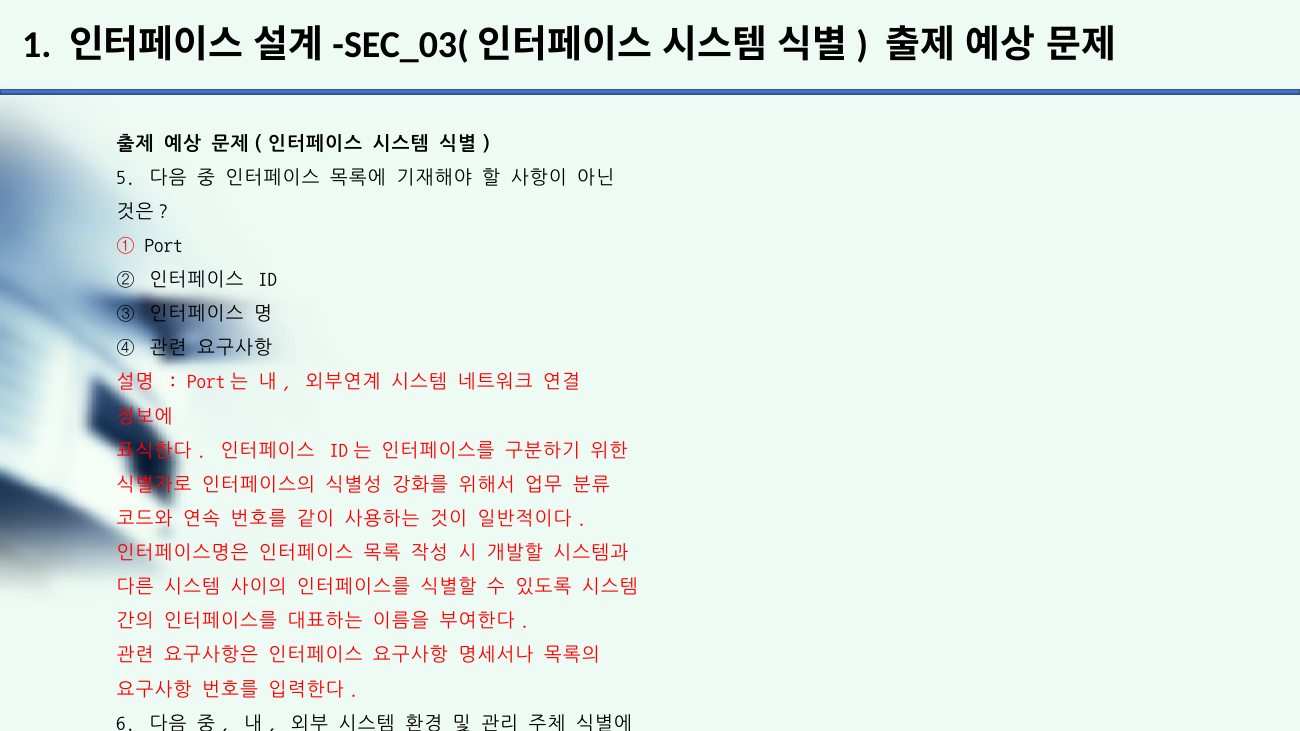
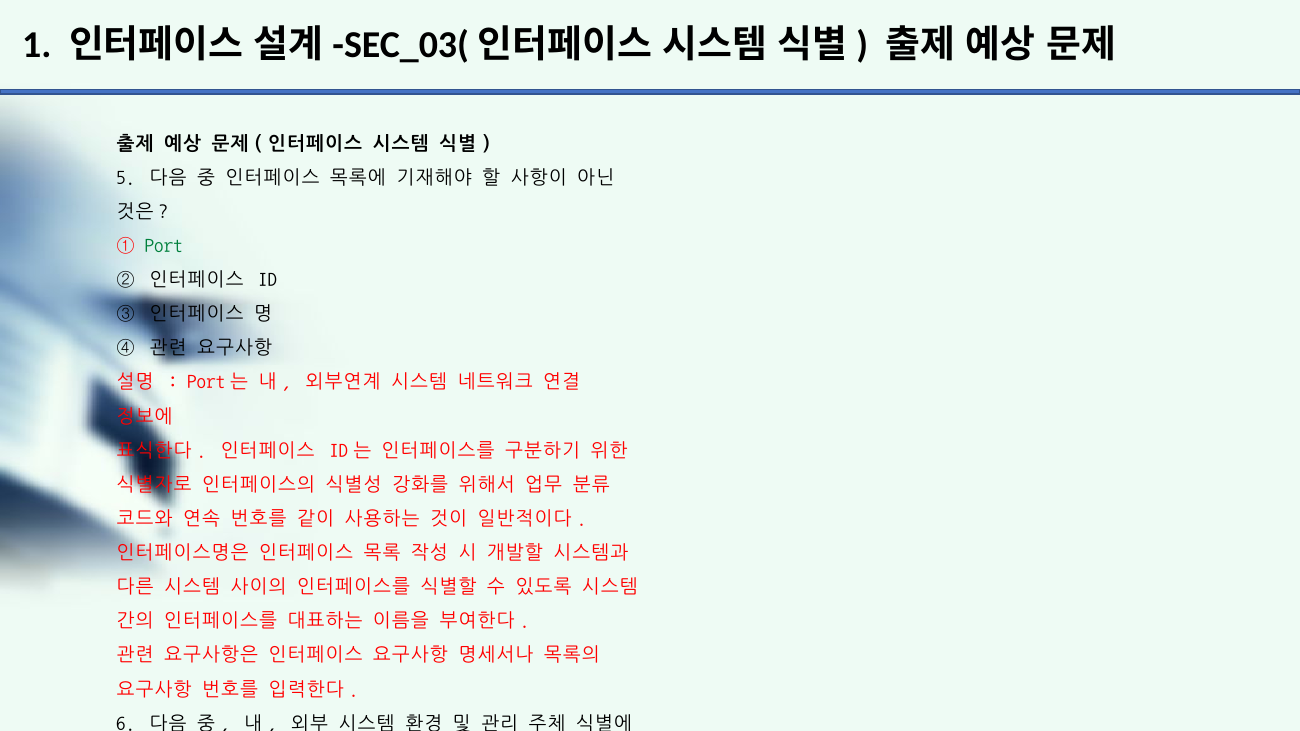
Port colour: black -> green (164, 245)
